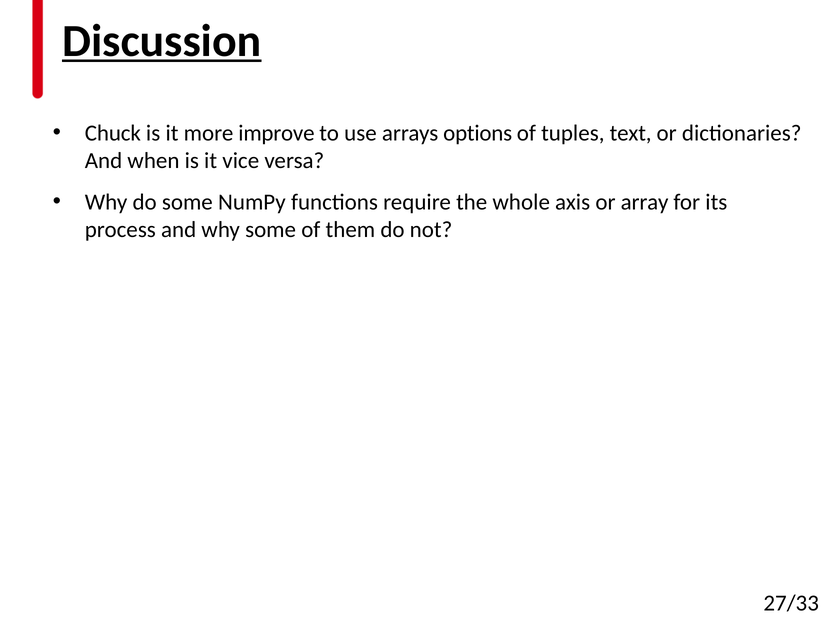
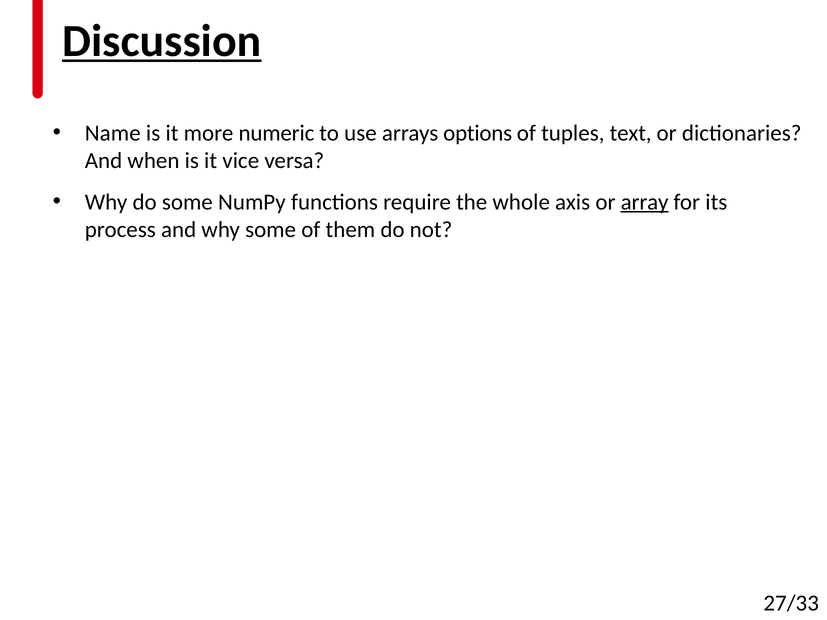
Chuck: Chuck -> Name (113, 133)
improve: improve -> numeric (276, 133)
array underline: none -> present (645, 202)
